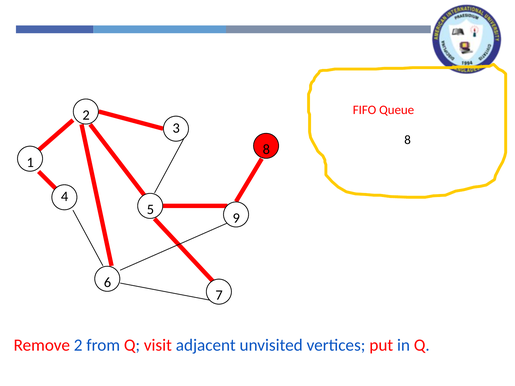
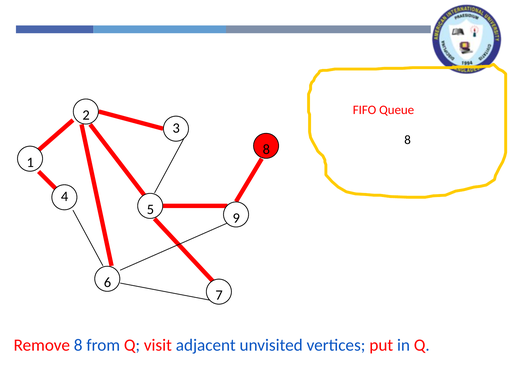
Remove 2: 2 -> 8 (78, 345)
